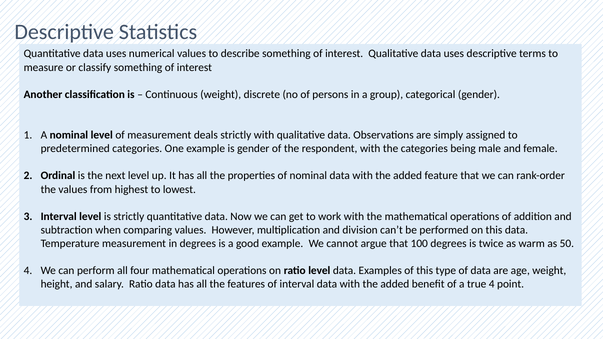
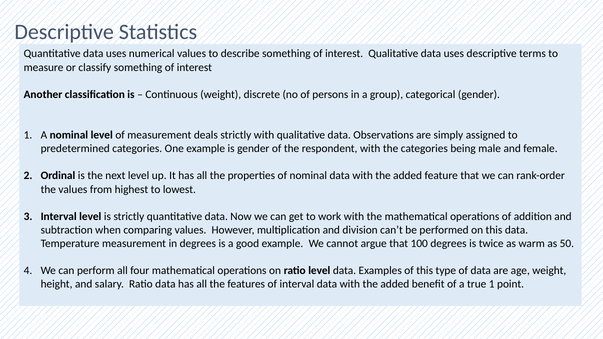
true 4: 4 -> 1 (492, 284)
